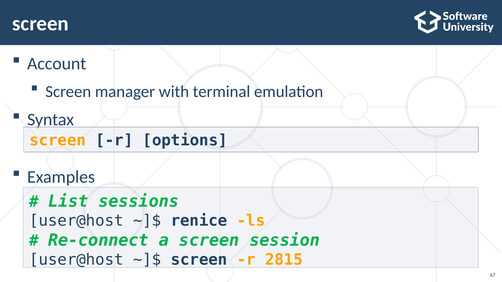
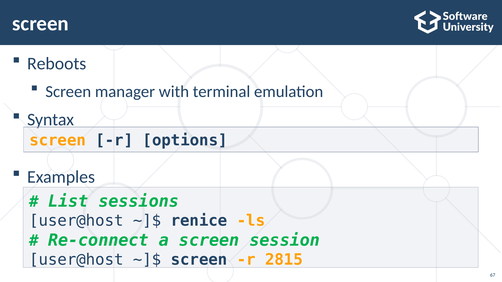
Account: Account -> Reboots (57, 64)
